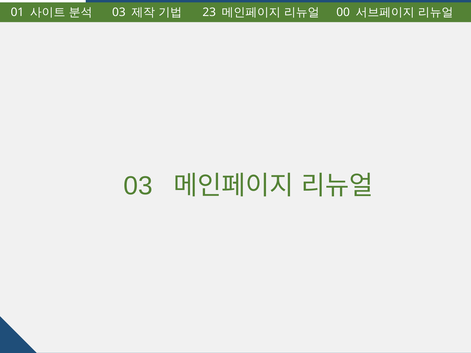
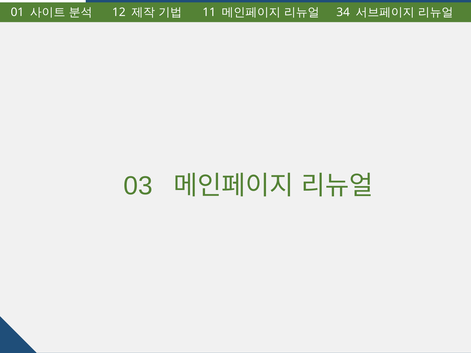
03: 03 -> 12 (119, 12)
23: 23 -> 11 (209, 12)
00: 00 -> 34 (343, 12)
